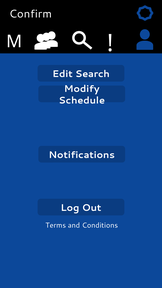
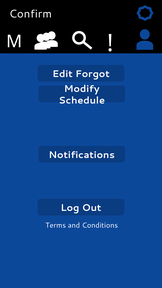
Search: Search -> Forgot (92, 74)
